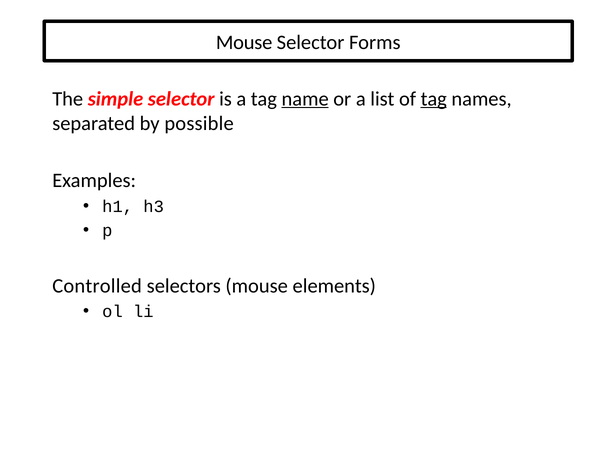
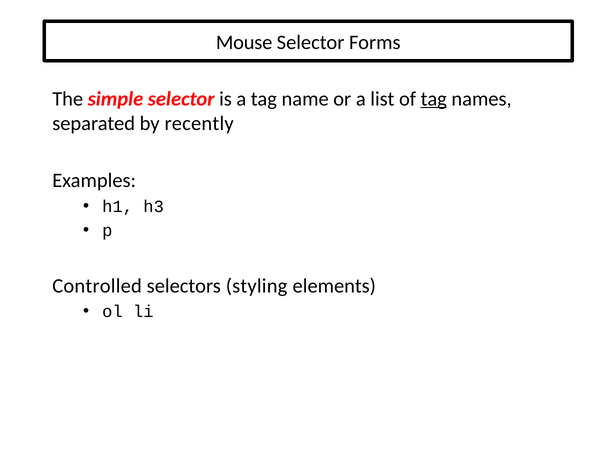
name underline: present -> none (305, 99)
possible: possible -> recently (199, 123)
selectors mouse: mouse -> styling (257, 286)
